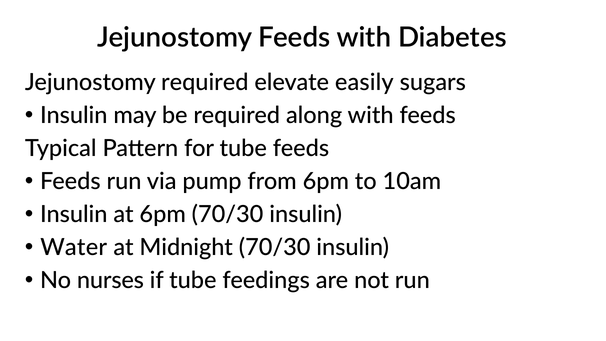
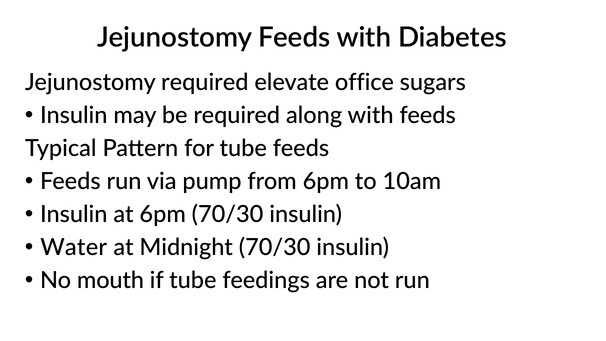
easily: easily -> office (364, 82)
nurses: nurses -> mouth (110, 281)
